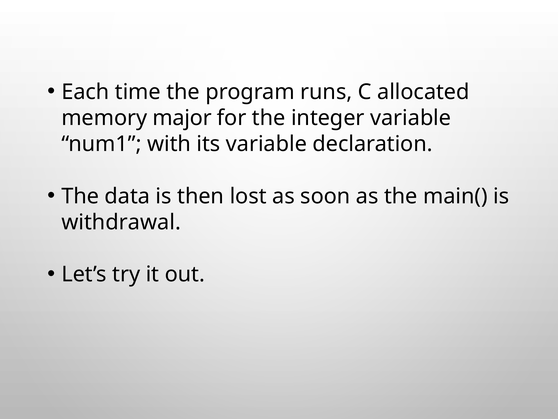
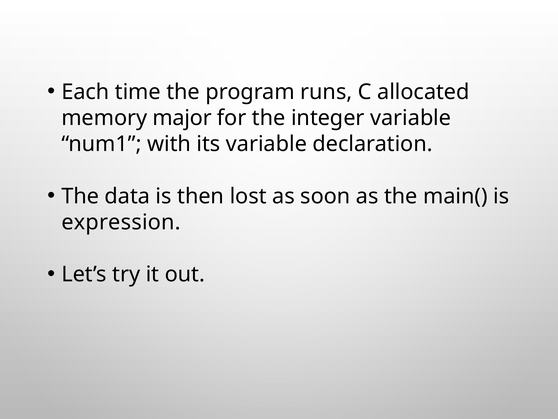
withdrawal: withdrawal -> expression (121, 222)
